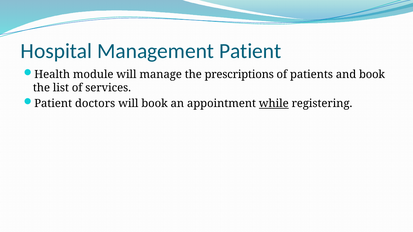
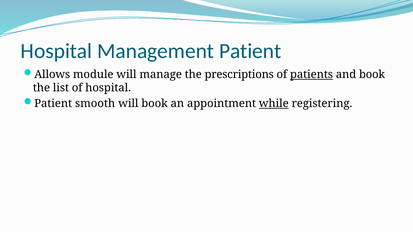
Health: Health -> Allows (52, 75)
patients underline: none -> present (311, 75)
of services: services -> hospital (108, 88)
doctors: doctors -> smooth (95, 104)
